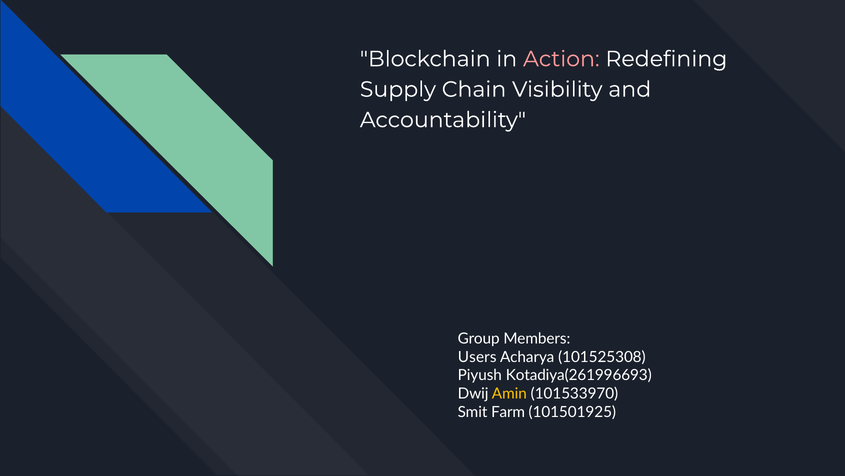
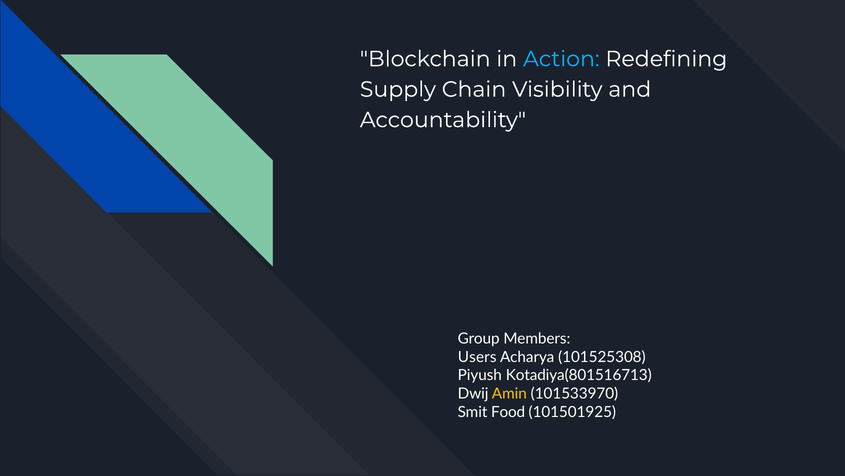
Action colour: pink -> light blue (561, 59)
Kotadiya(261996693: Kotadiya(261996693 -> Kotadiya(801516713 (579, 375)
Farm: Farm -> Food (508, 411)
